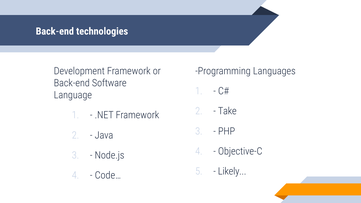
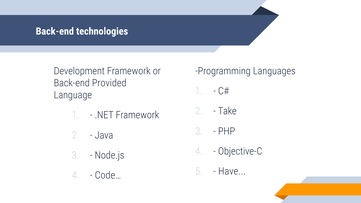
Software: Software -> Provided (109, 83)
Likely: Likely -> Have (232, 171)
